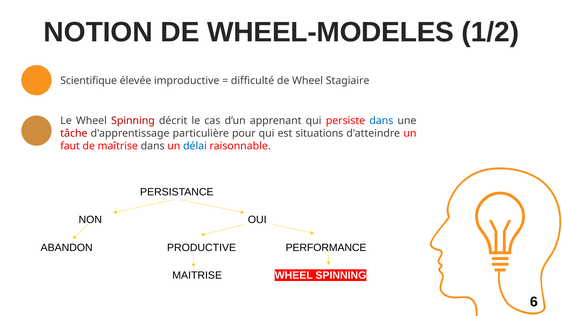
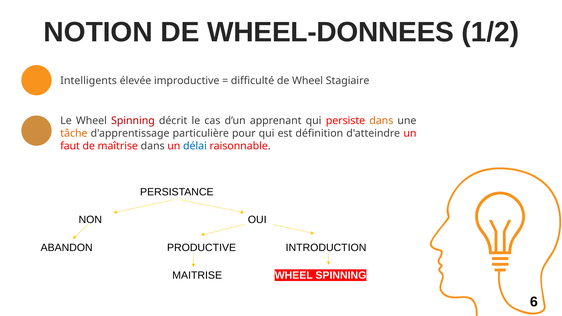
WHEEL-MODELES: WHEEL-MODELES -> WHEEL-DONNEES (331, 32)
Scientifique: Scientifique -> Intelligents (89, 81)
dans colour: blue -> orange (381, 121)
tâche colour: red -> orange (74, 133)
situations: situations -> définition (319, 133)
PERFORMANCE: PERFORMANCE -> INTRODUCTION (326, 248)
